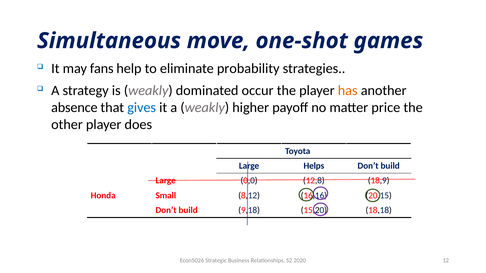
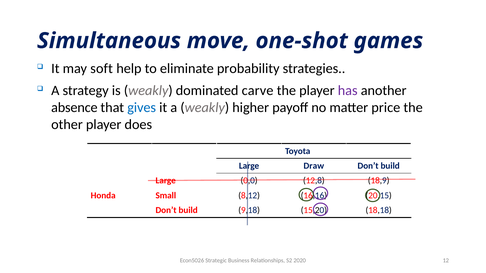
fans: fans -> soft (102, 69)
occur: occur -> carve (258, 91)
has colour: orange -> purple (348, 91)
Helps: Helps -> Draw (314, 166)
